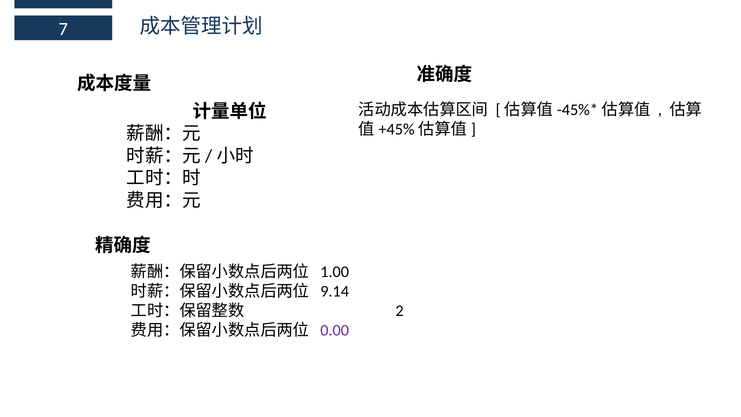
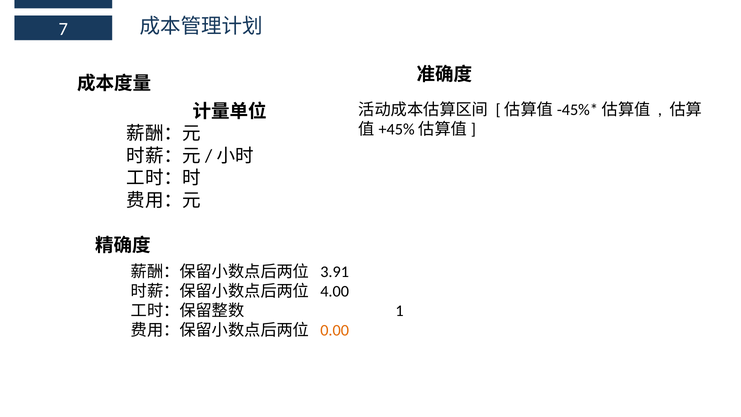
1.00: 1.00 -> 3.91 (335, 272)
9.14: 9.14 -> 4.00 (335, 291)
2: 2 -> 1 (400, 311)
0.00 colour: purple -> orange (335, 330)
